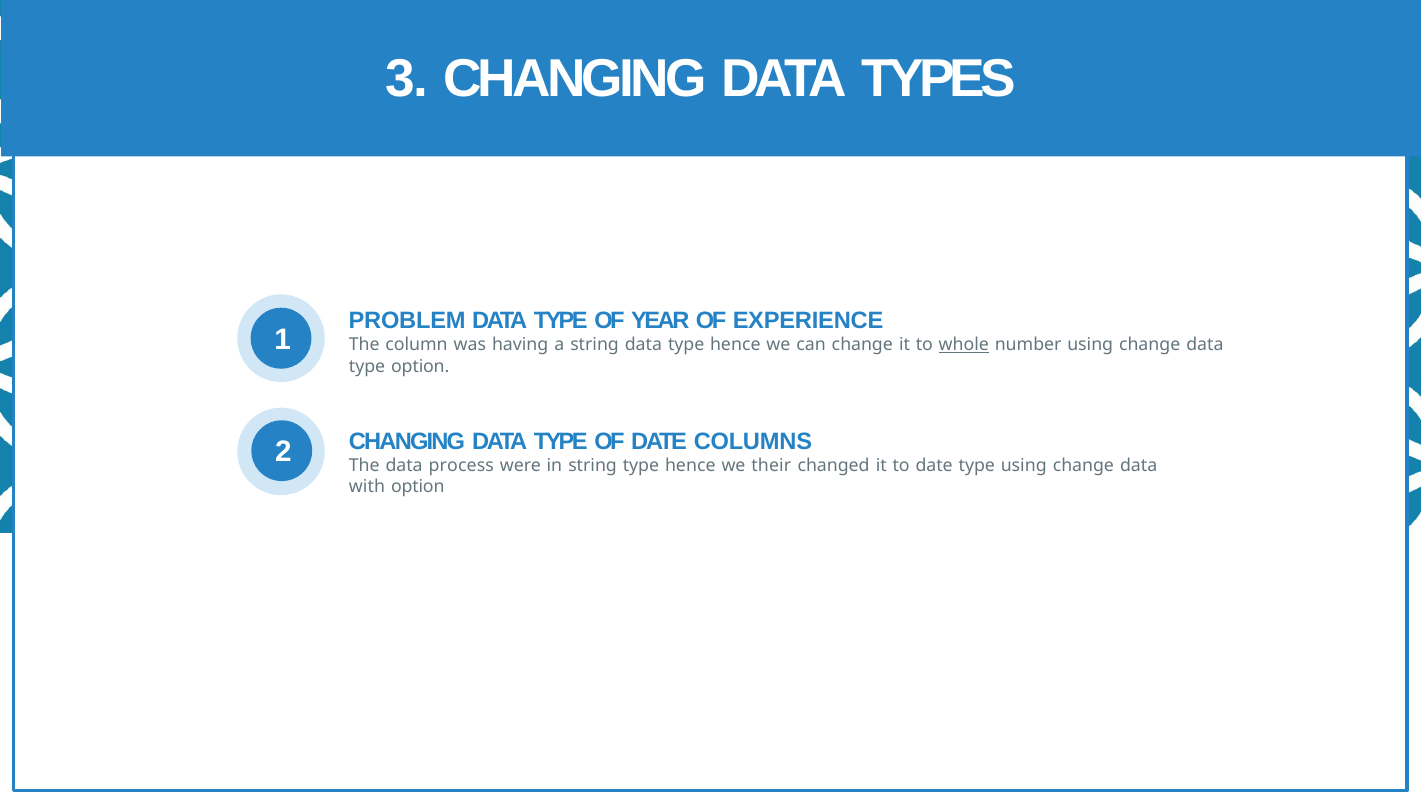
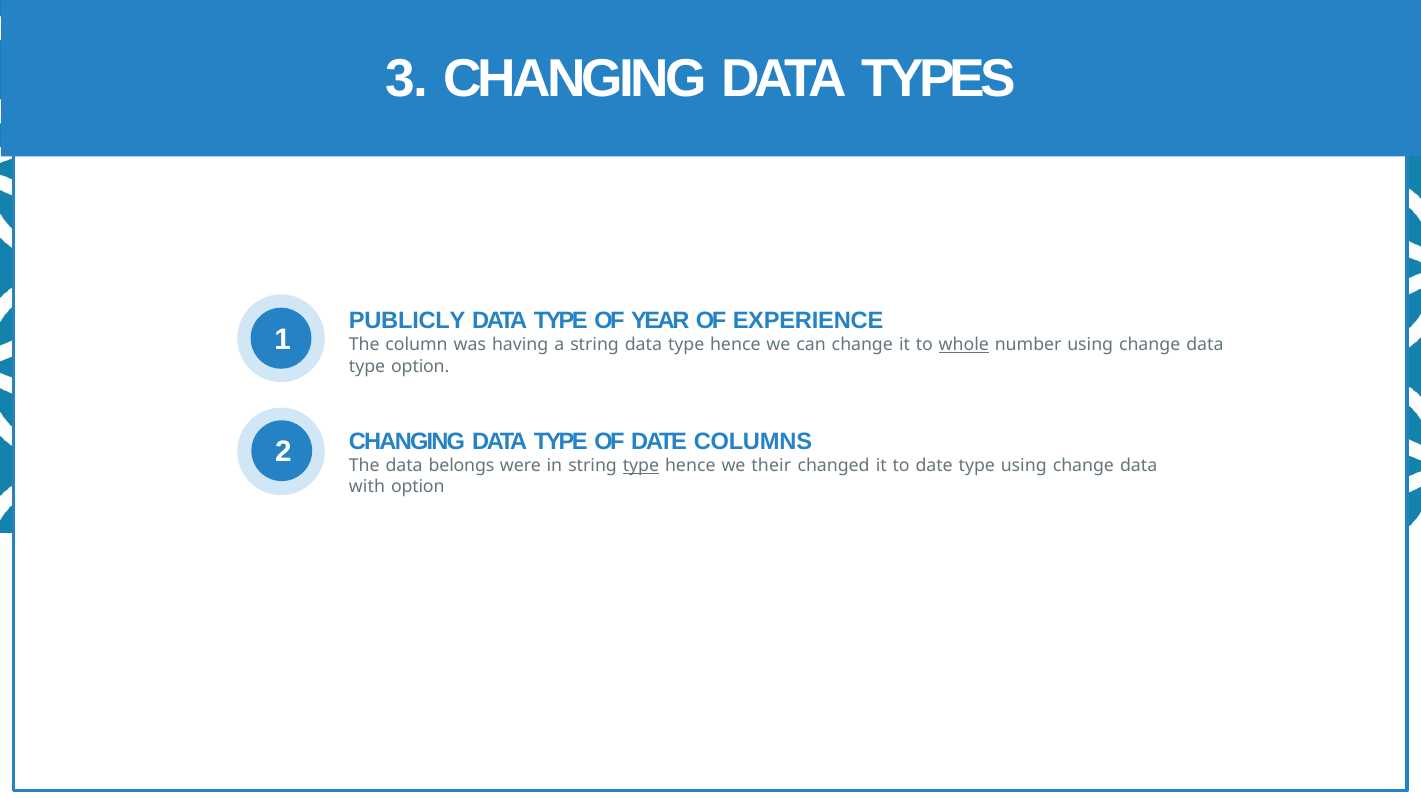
PROBLEM: PROBLEM -> PUBLICLY (407, 321)
process: process -> belongs (461, 466)
type underline: none -> present (641, 466)
